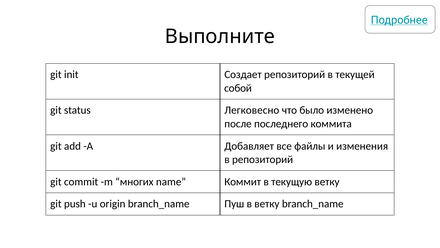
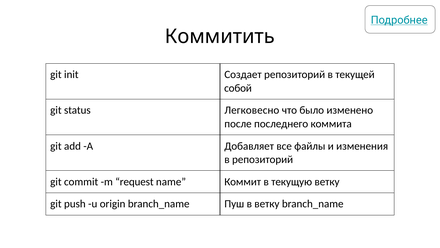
Выполните: Выполните -> Коммитить (220, 37)
многих: многих -> request (134, 181)
